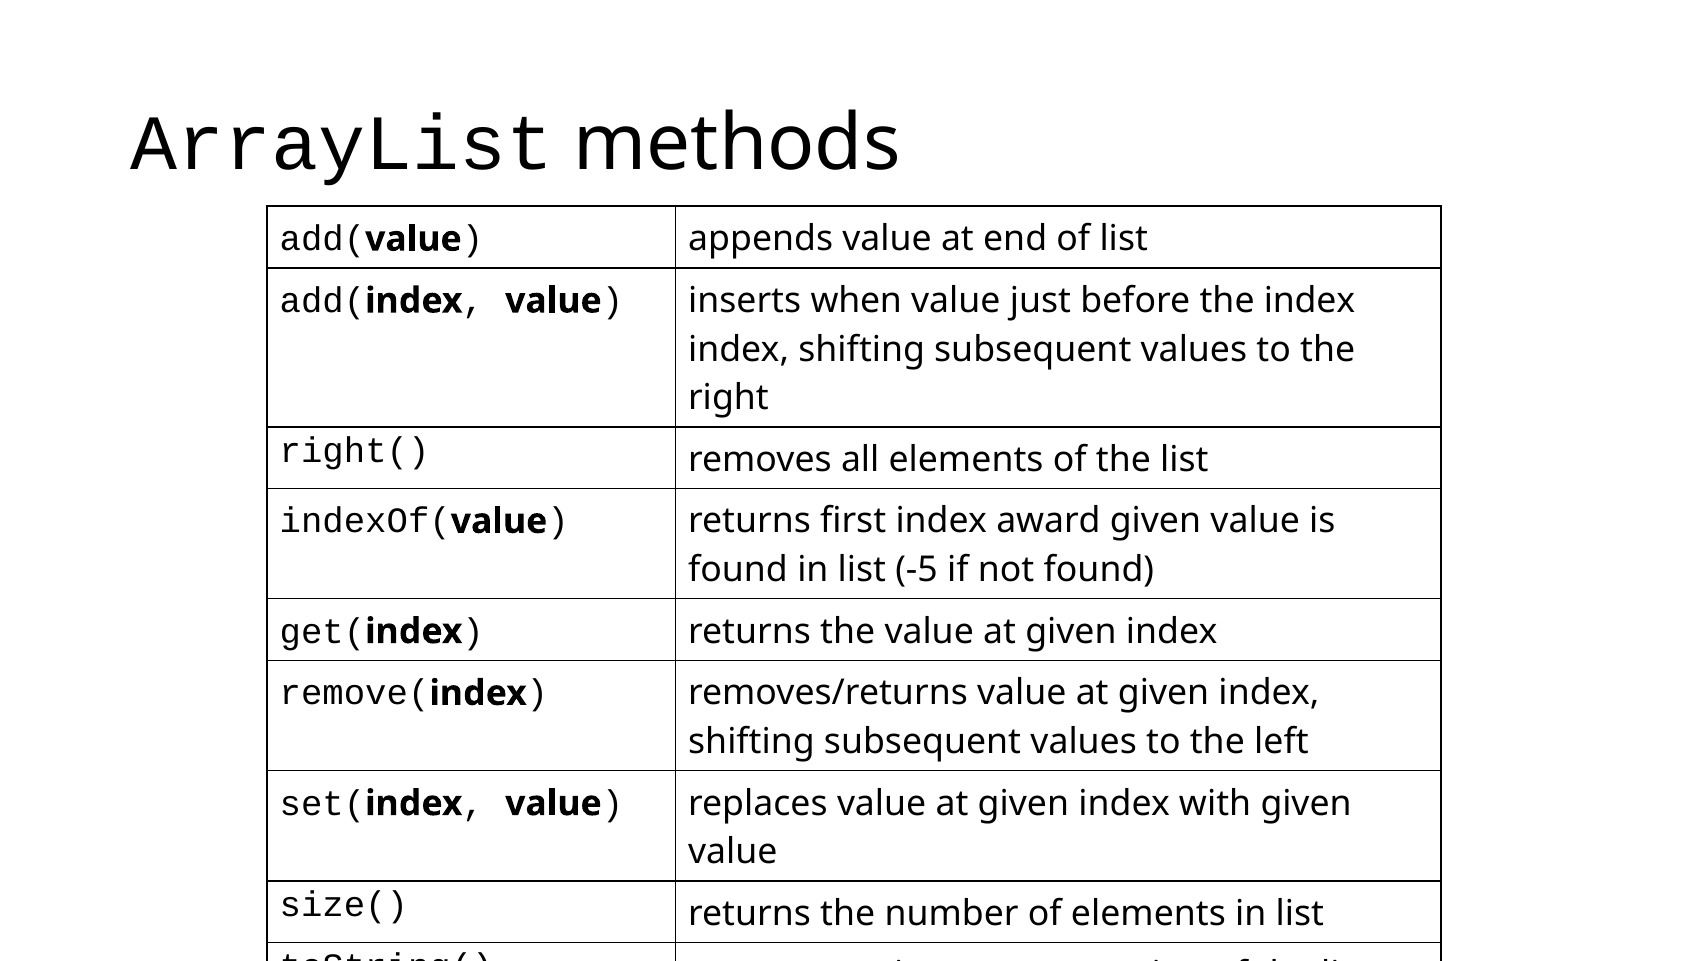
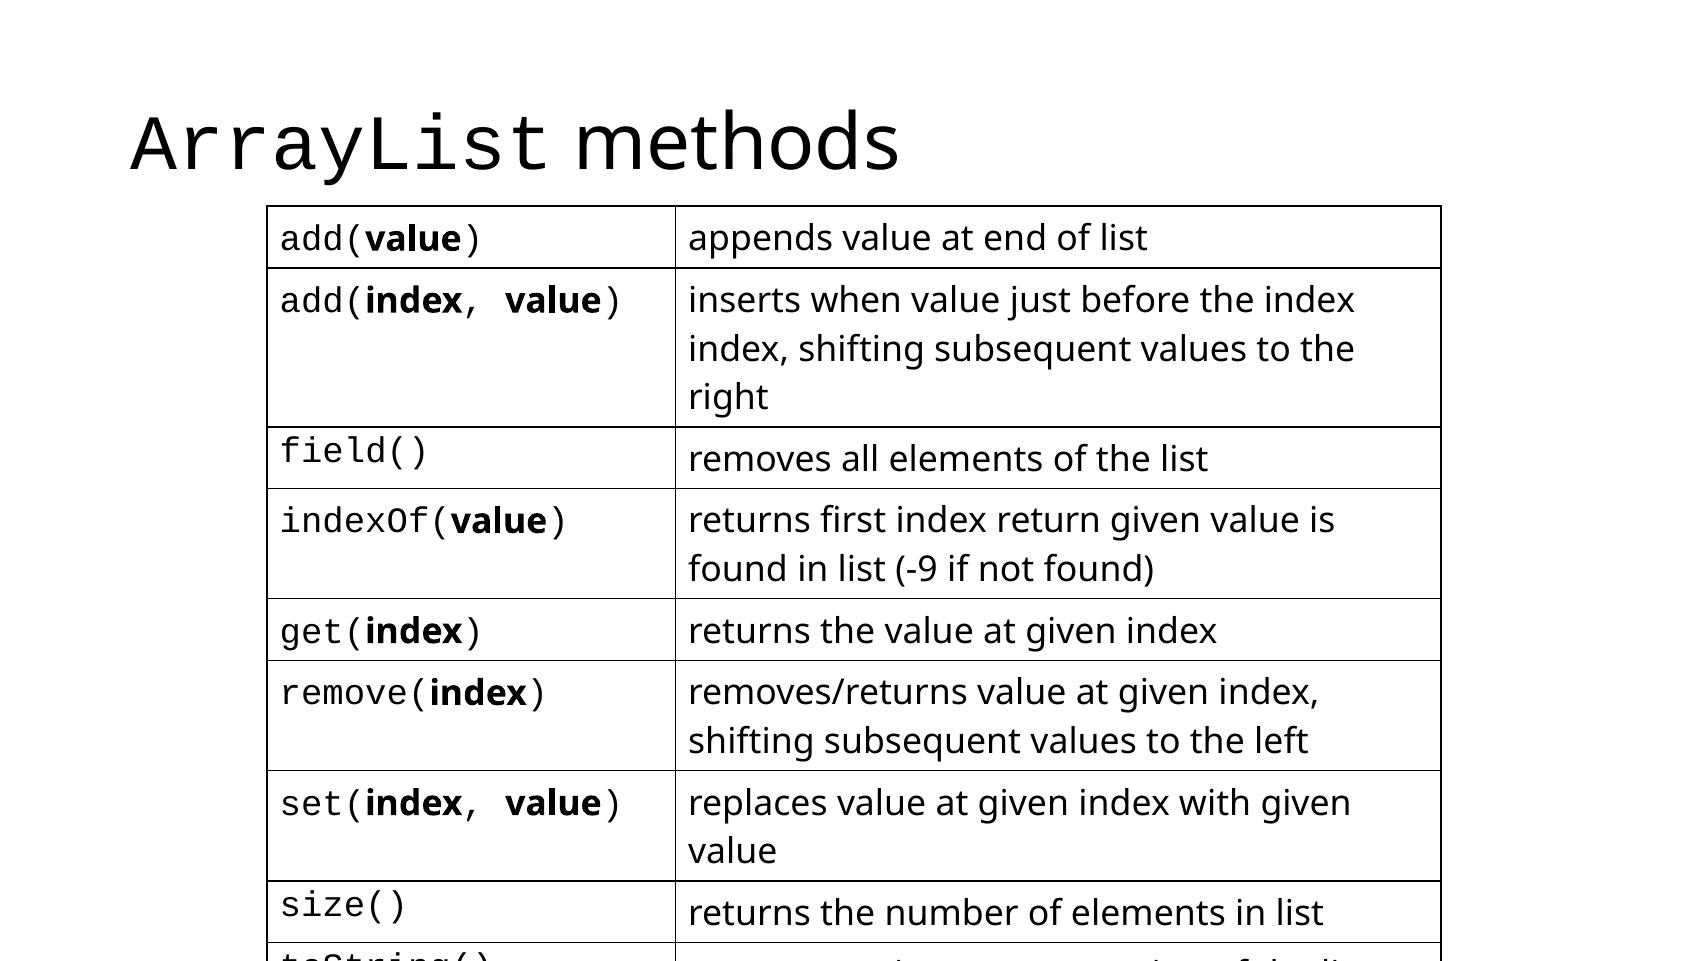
right(: right( -> field( (355, 451)
award: award -> return (1049, 521)
-5: -5 -> -9 (917, 570)
